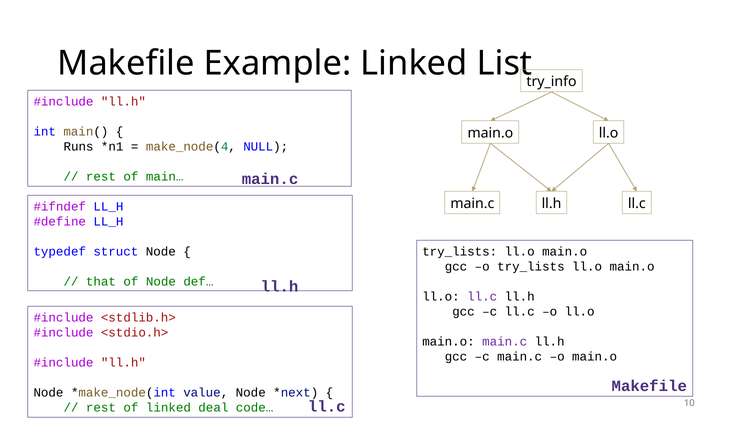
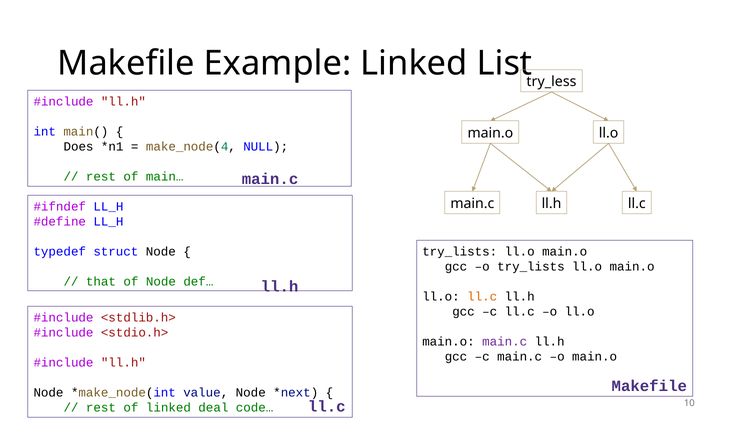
try_info: try_info -> try_less (551, 82)
Runs: Runs -> Does (79, 147)
ll.c colour: purple -> orange (482, 297)
